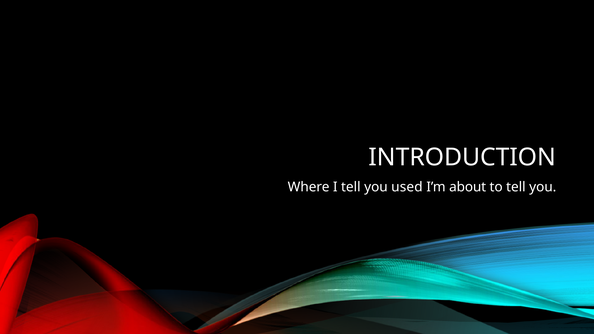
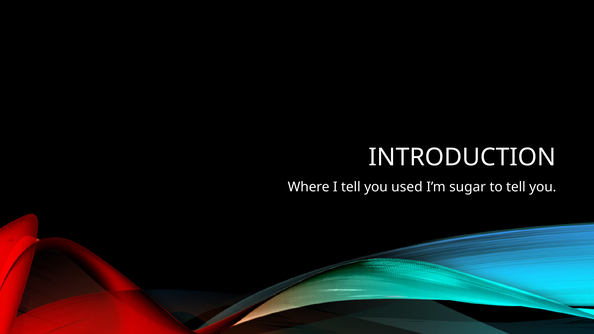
about: about -> sugar (468, 187)
